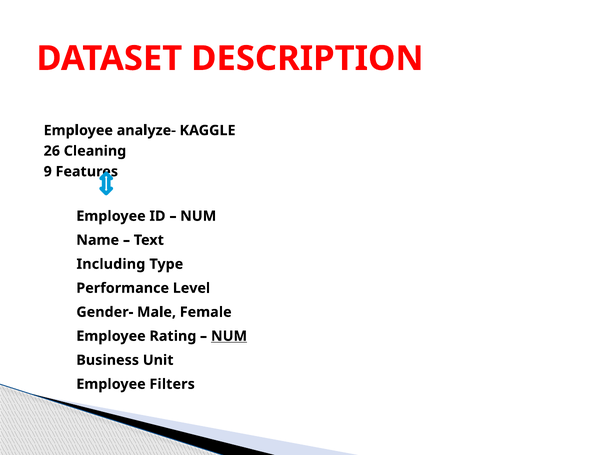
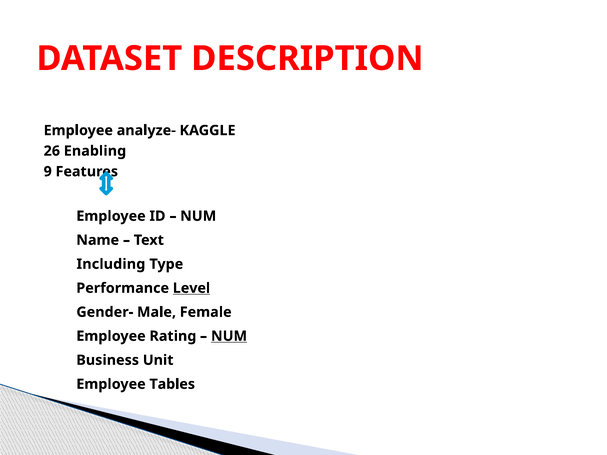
Cleaning: Cleaning -> Enabling (95, 151)
Level underline: none -> present (191, 288)
Filters: Filters -> Tables (172, 384)
